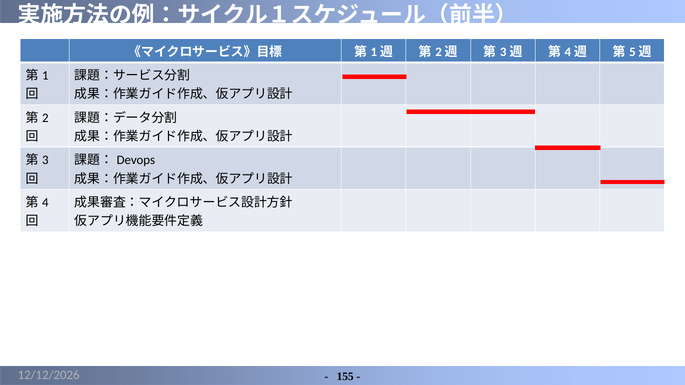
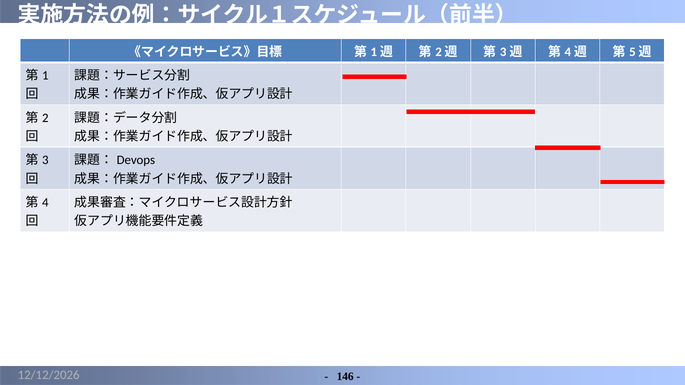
155: 155 -> 146 (345, 377)
